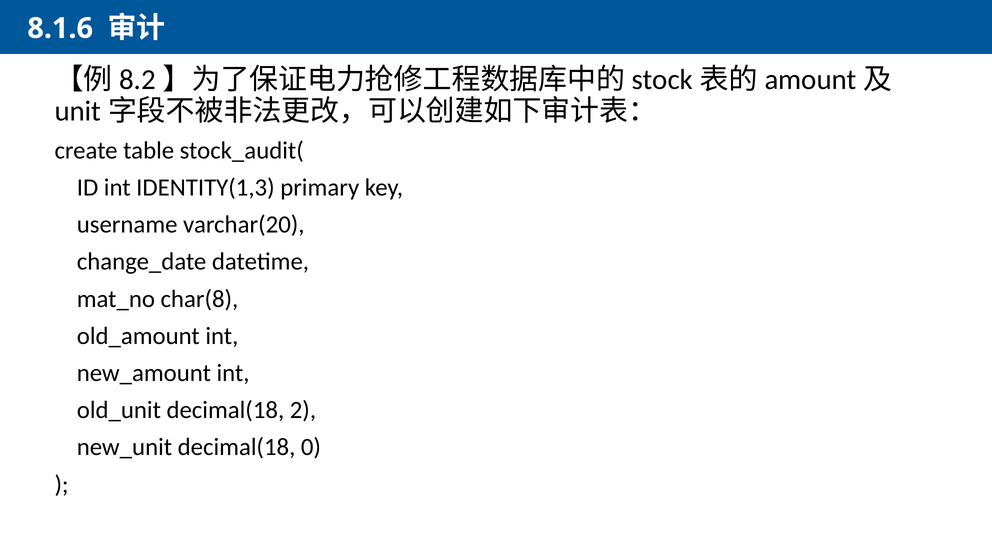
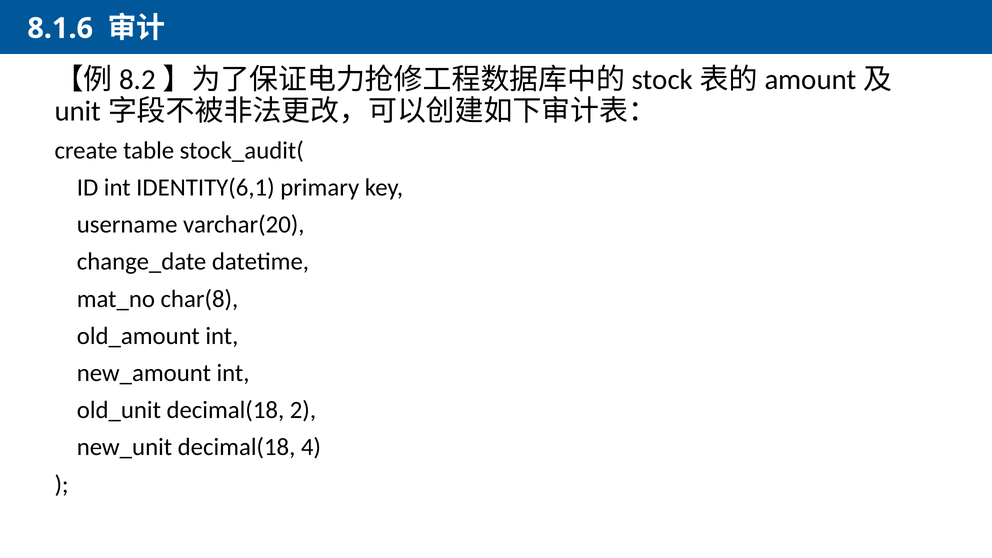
IDENTITY(1,3: IDENTITY(1,3 -> IDENTITY(6,1 (205, 188)
0: 0 -> 4 (311, 447)
